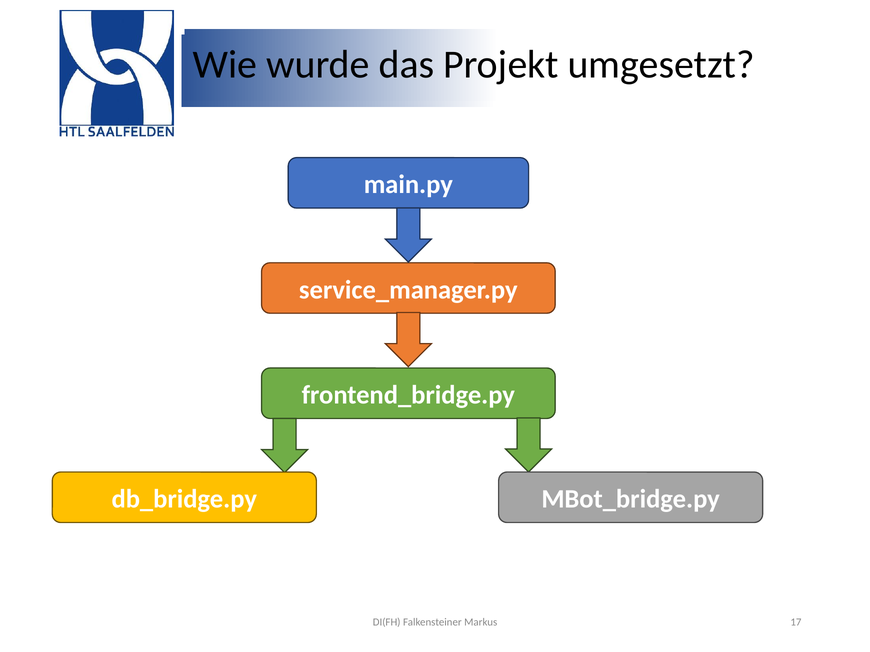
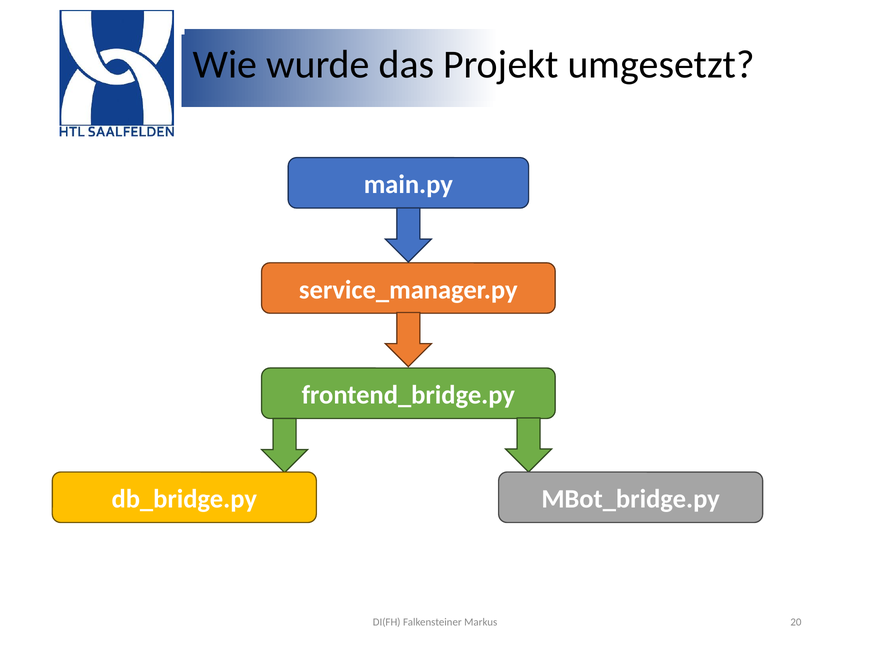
17: 17 -> 20 (796, 623)
